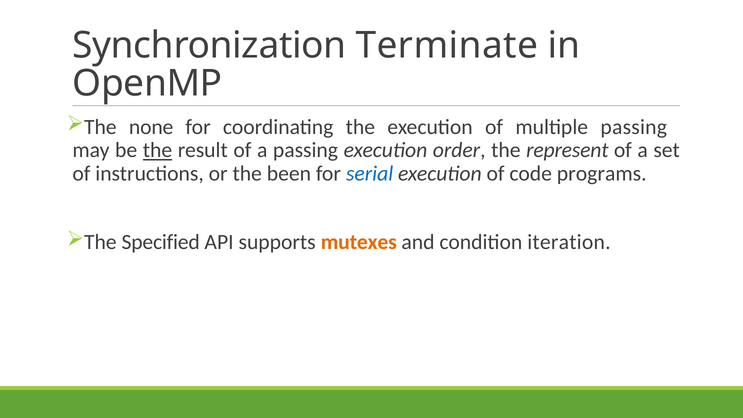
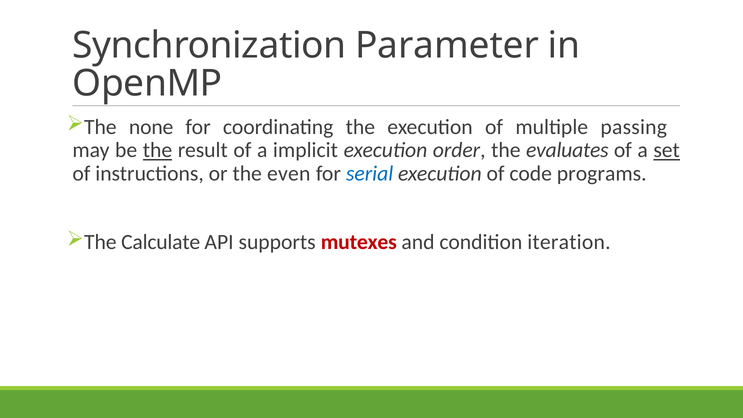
Terminate: Terminate -> Parameter (447, 45)
a passing: passing -> implicit (305, 150)
represent: represent -> evaluates (567, 150)
set underline: none -> present (667, 150)
been: been -> even (289, 174)
Specified: Specified -> Calculate (161, 242)
mutexes colour: orange -> red (359, 242)
